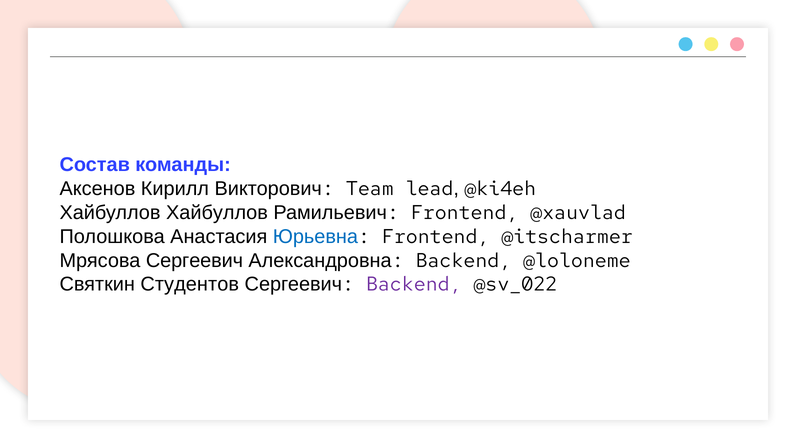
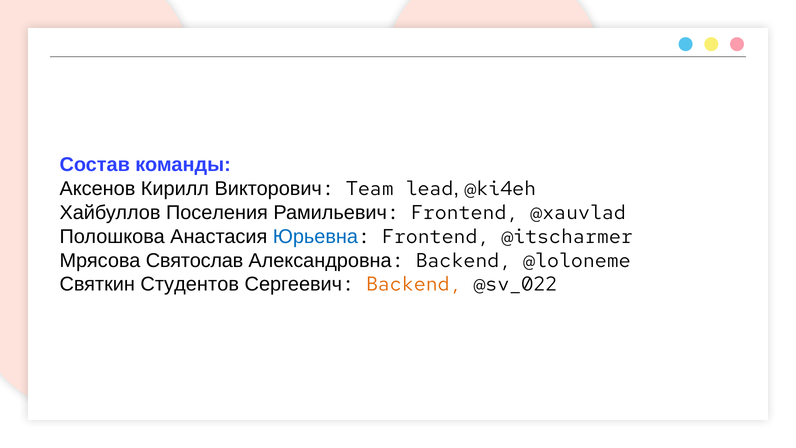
Хайбуллов Хайбуллов: Хайбуллов -> Поселения (217, 213)
Мрясова Сергеевич: Сергеевич -> Святослав (195, 260)
Backend colour: purple -> orange (414, 284)
